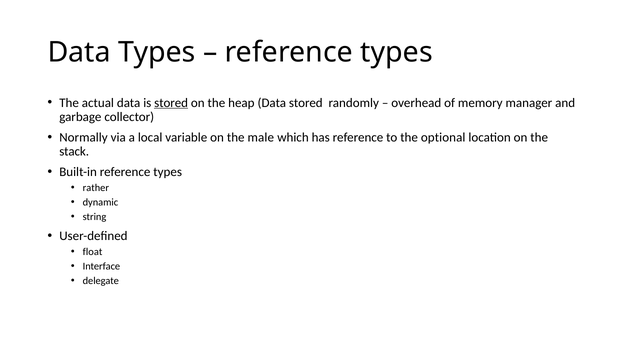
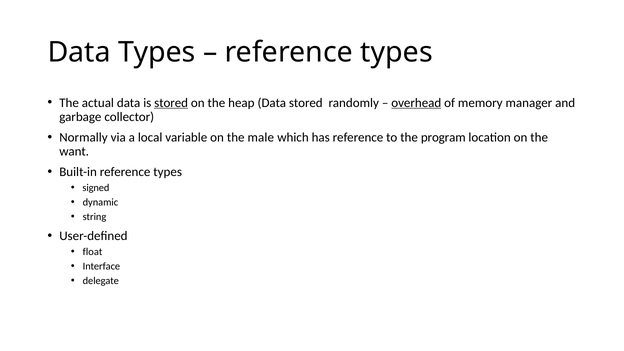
overhead underline: none -> present (416, 103)
optional: optional -> program (443, 137)
stack: stack -> want (74, 151)
rather: rather -> signed (96, 188)
